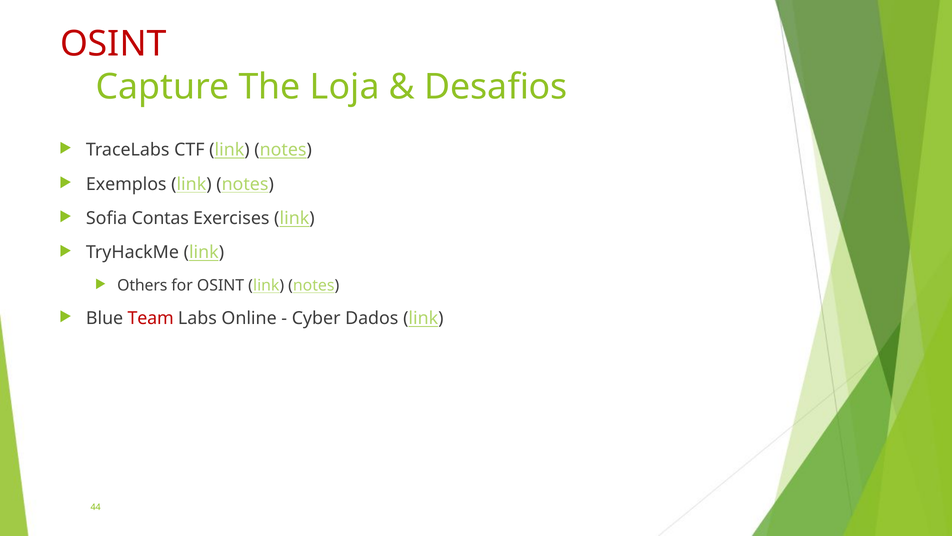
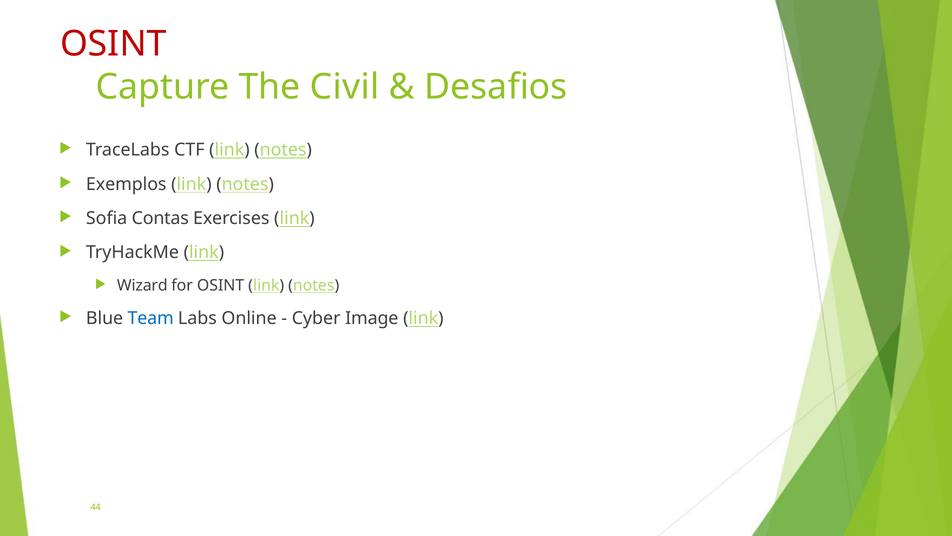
Loja: Loja -> Civil (345, 87)
Others: Others -> Wizard (142, 285)
Team colour: red -> blue (151, 318)
Dados: Dados -> Image (372, 318)
